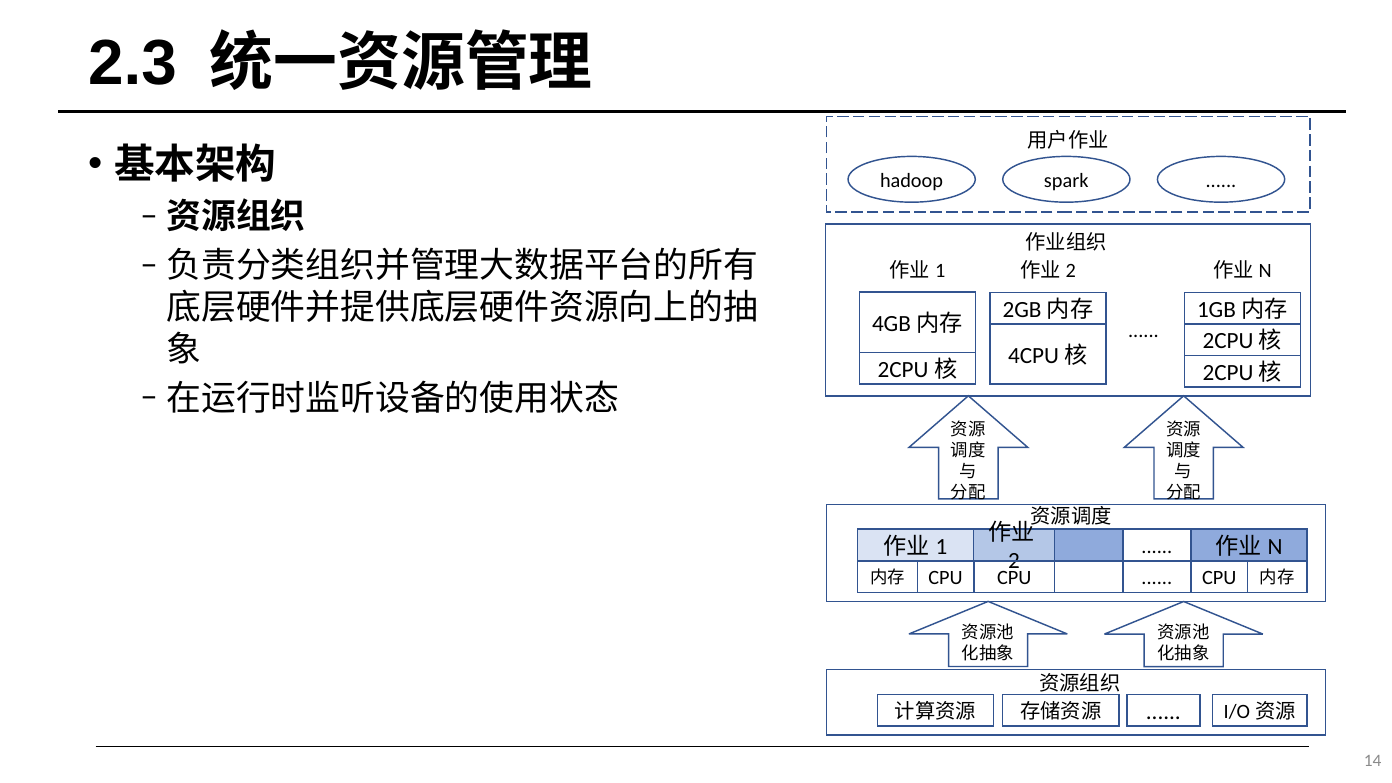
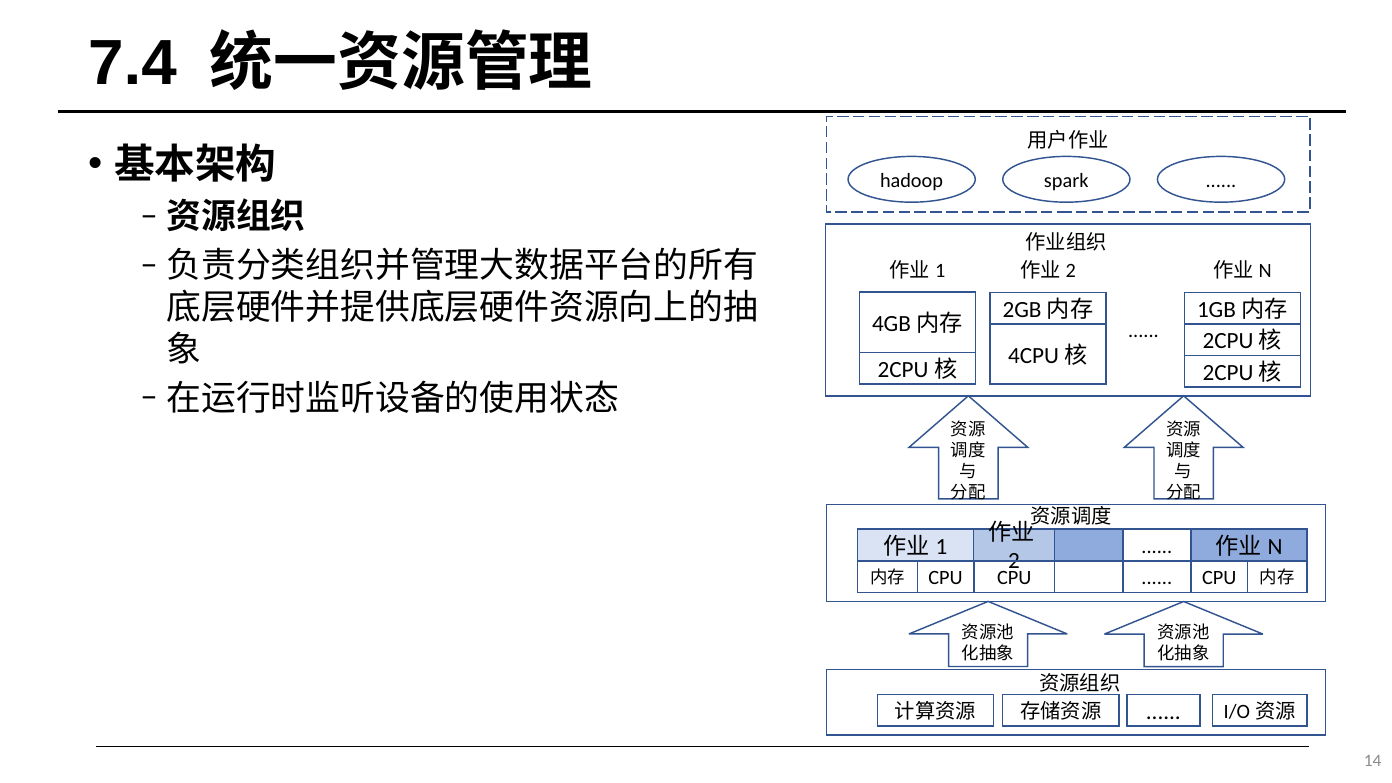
2.3: 2.3 -> 7.4 (132, 63)
